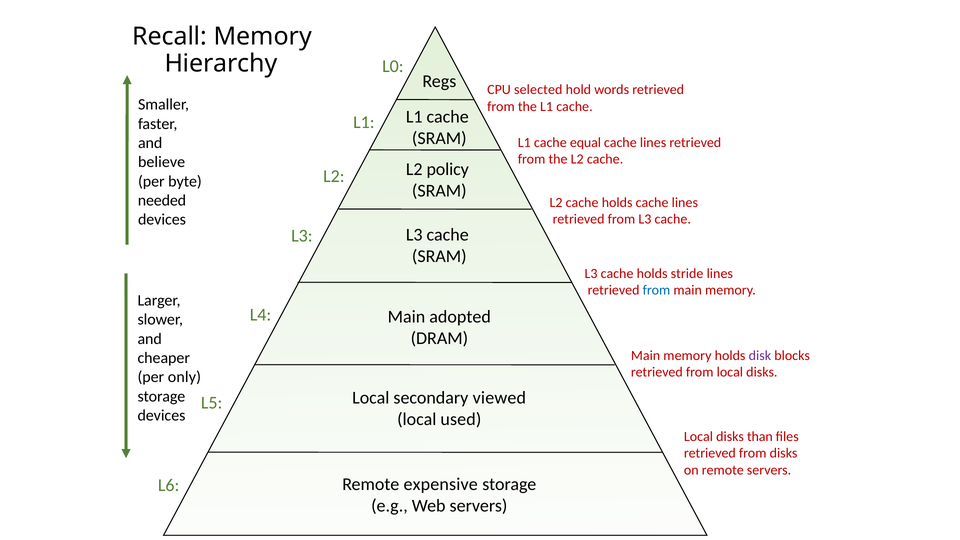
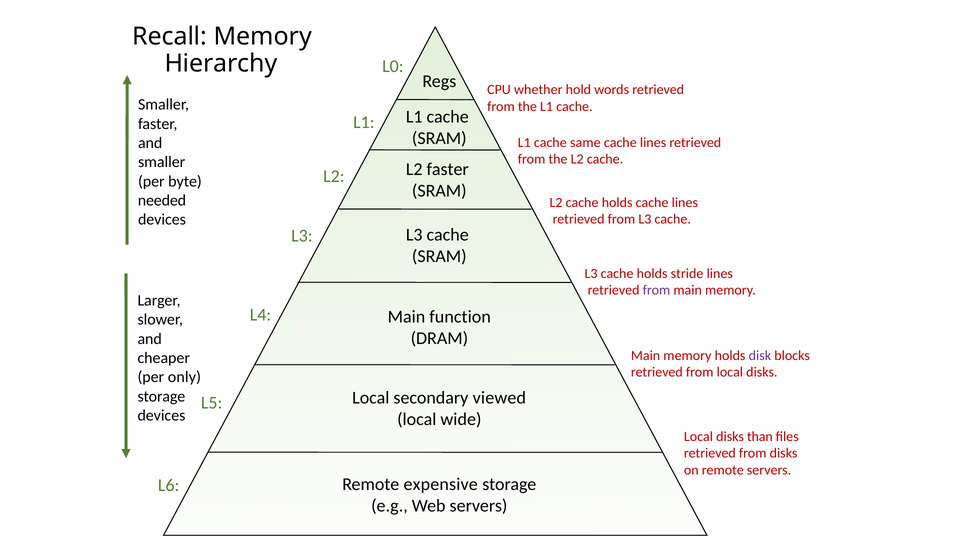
selected: selected -> whether (538, 90)
equal: equal -> same (585, 142)
believe: believe -> smaller (162, 162)
L2 policy: policy -> faster (448, 169)
from colour: blue -> purple (656, 290)
adopted: adopted -> function (460, 317)
used: used -> wide (461, 419)
